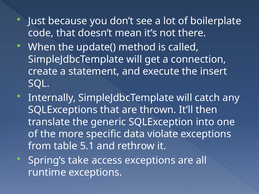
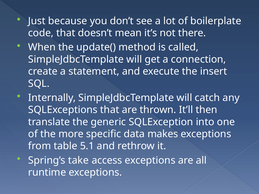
violate: violate -> makes (163, 134)
